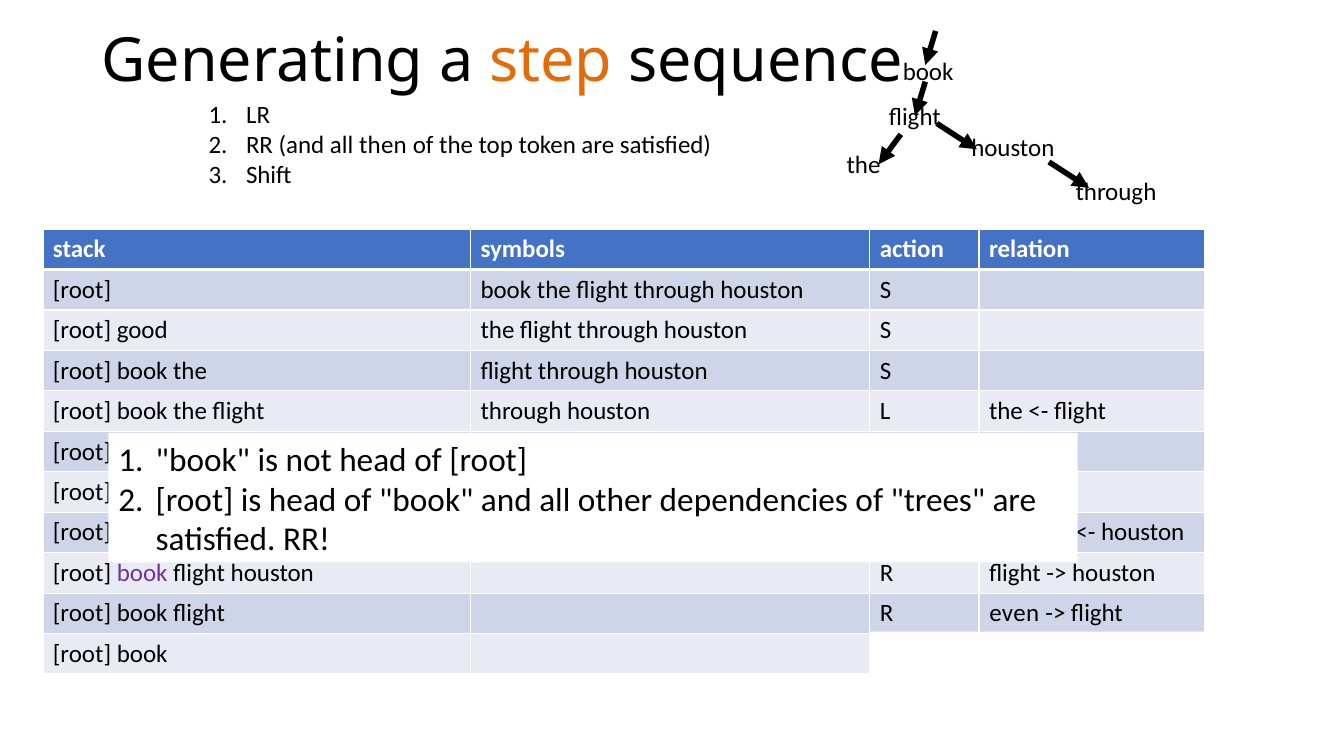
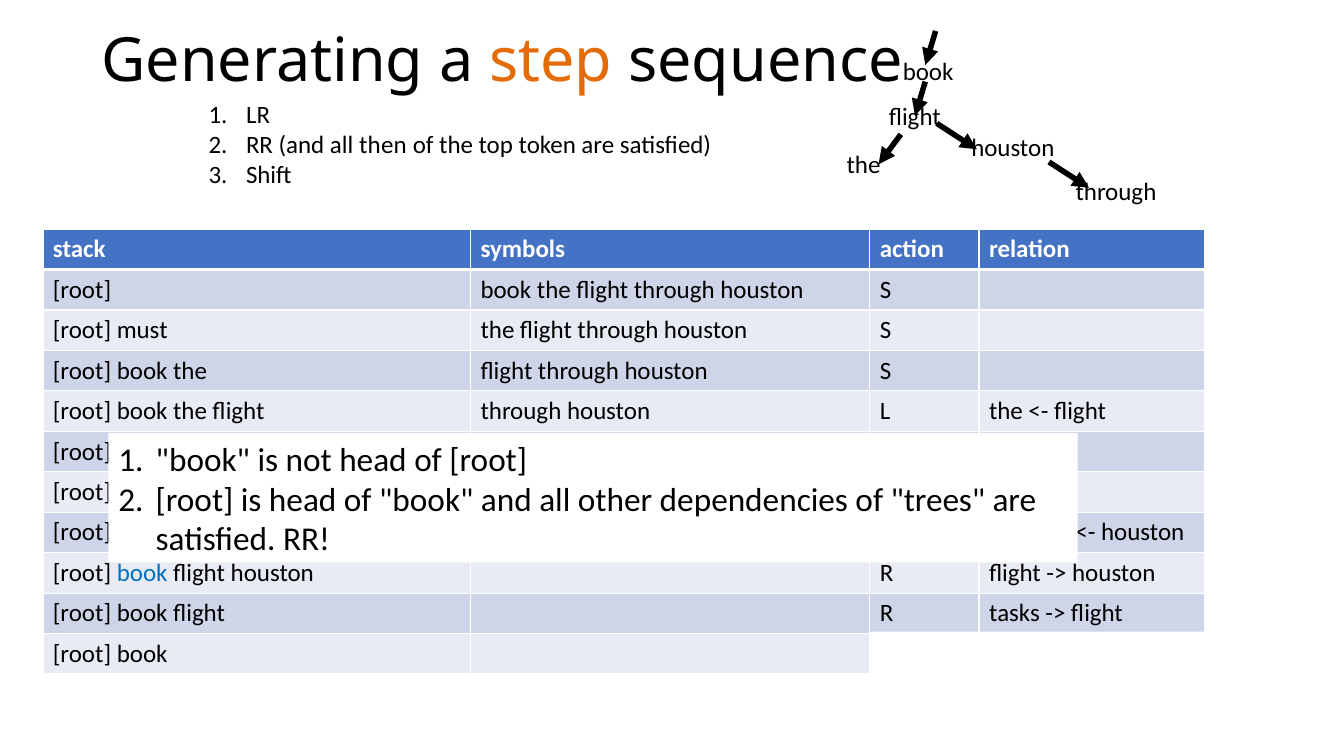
good: good -> must (142, 331)
book colour: purple -> blue (142, 574)
even: even -> tasks (1014, 614)
